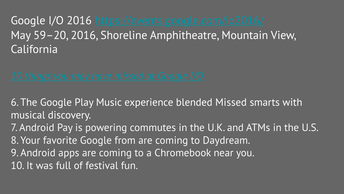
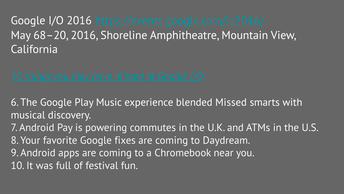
59–20: 59–20 -> 68–20 (51, 35)
from: from -> fixes (125, 140)
